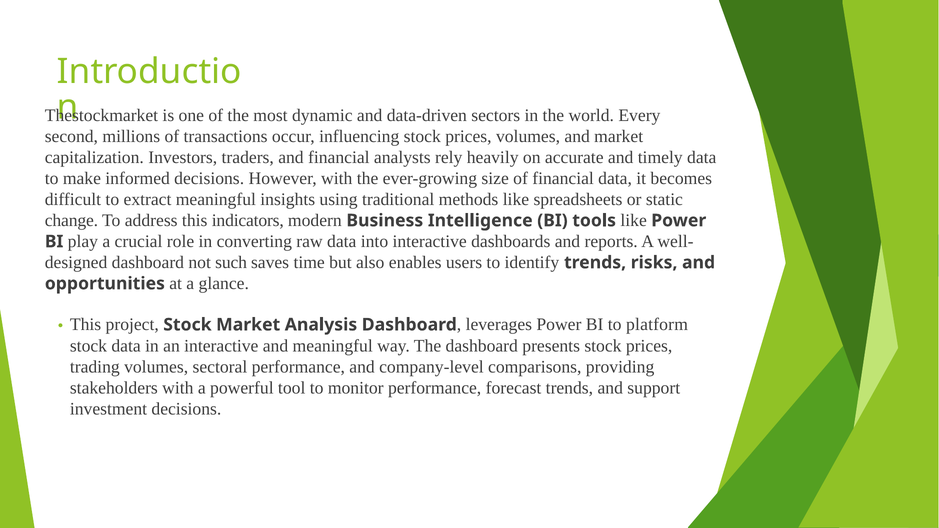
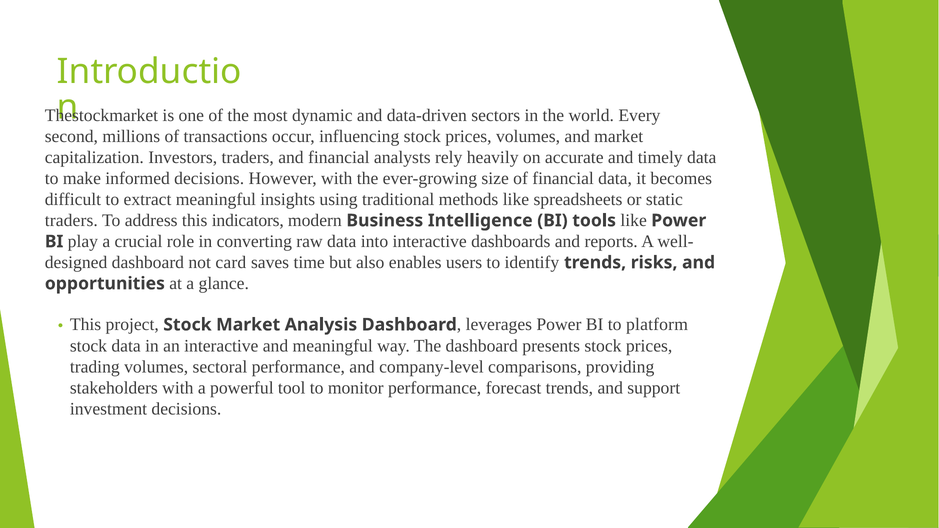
change: change -> traders (71, 221)
such: such -> card (231, 263)
